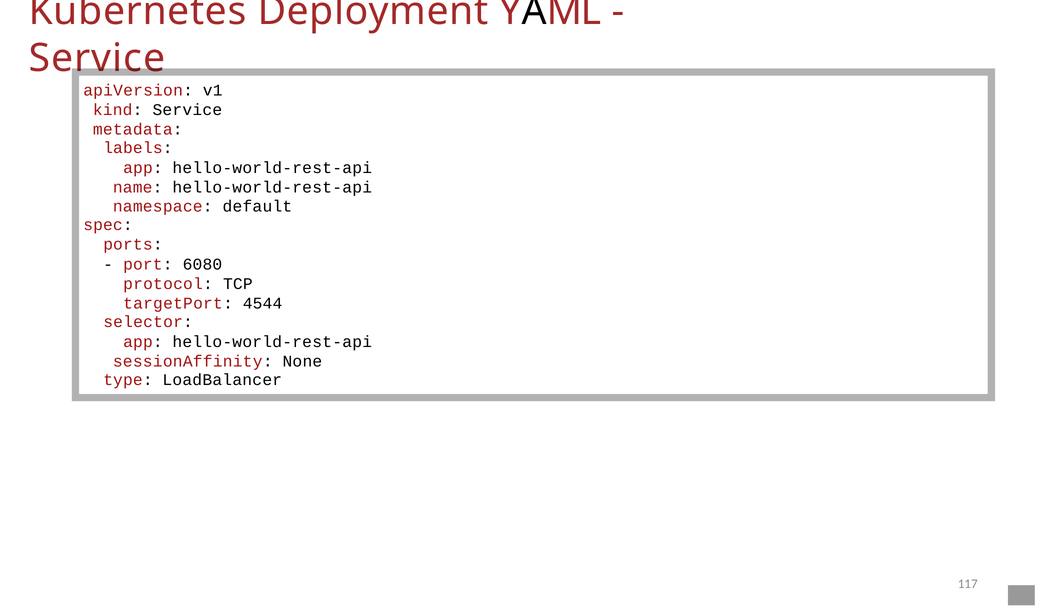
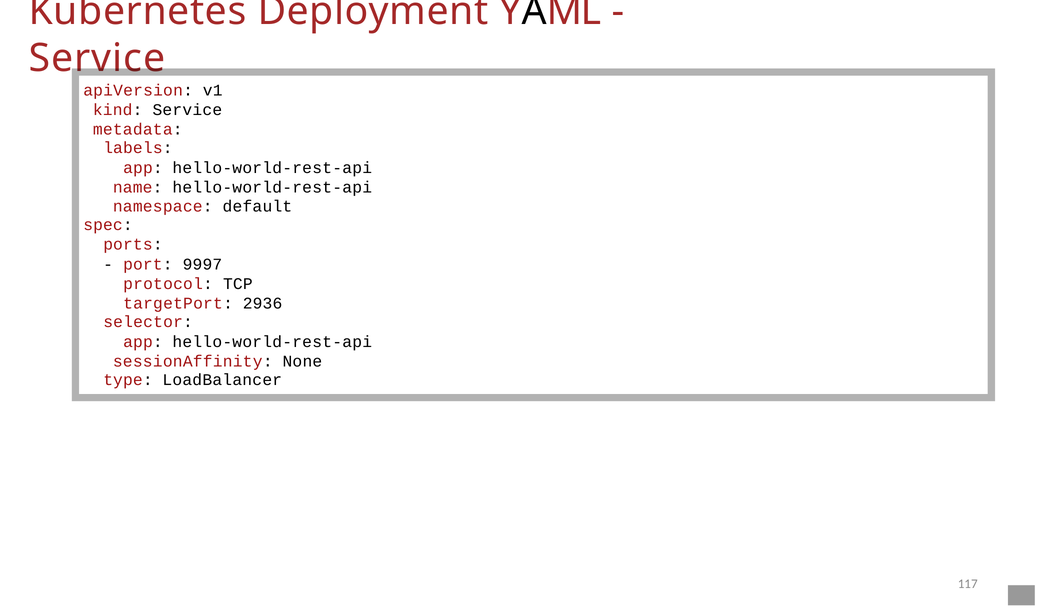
6080: 6080 -> 9997 (202, 264)
4544: 4544 -> 2936 (263, 303)
